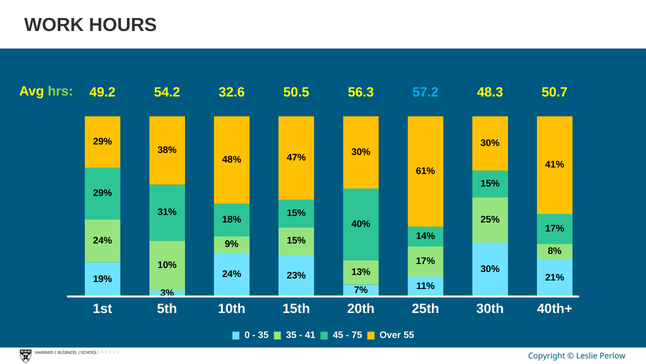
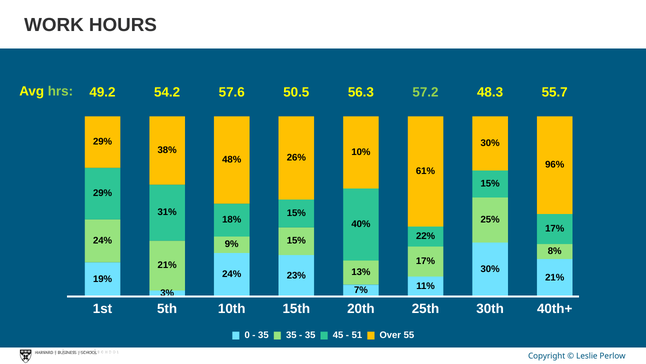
32.6: 32.6 -> 57.6 (232, 92)
57.2 colour: light blue -> light green (426, 92)
50.7: 50.7 -> 55.7 (555, 92)
30%: 30% -> 10% (361, 152)
47%: 47% -> 26% (296, 157)
41%: 41% -> 96% (555, 164)
14%: 14% -> 22% (426, 236)
10%: 10% -> 21% (167, 265)
41: 41 -> 35 (310, 335)
75: 75 -> 51 (357, 335)
